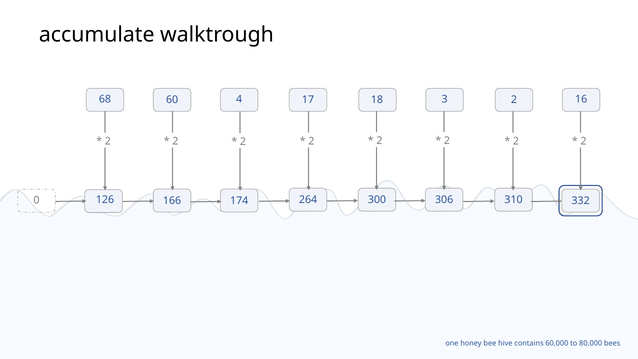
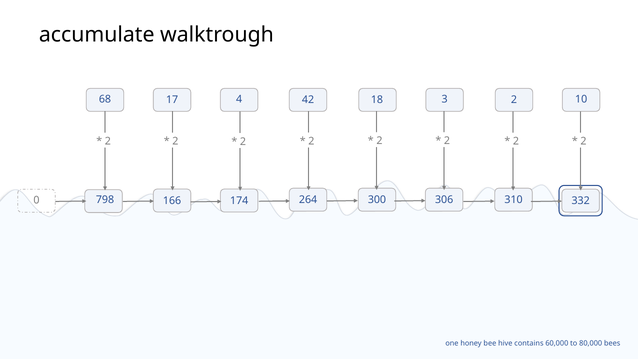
60: 60 -> 17 (172, 100)
17: 17 -> 42 (308, 100)
16: 16 -> 10 (581, 99)
126: 126 -> 798 (105, 200)
